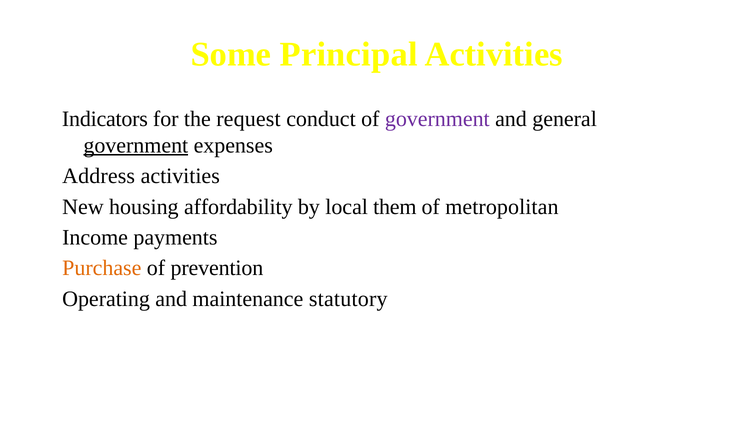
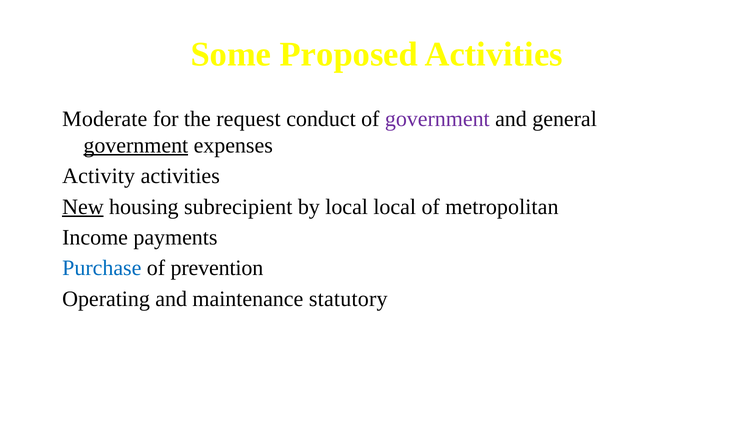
Principal: Principal -> Proposed (349, 54)
Indicators: Indicators -> Moderate (105, 119)
Address: Address -> Activity (99, 176)
New underline: none -> present (83, 207)
affordability: affordability -> subrecipient (238, 207)
local them: them -> local (395, 207)
Purchase colour: orange -> blue (102, 268)
